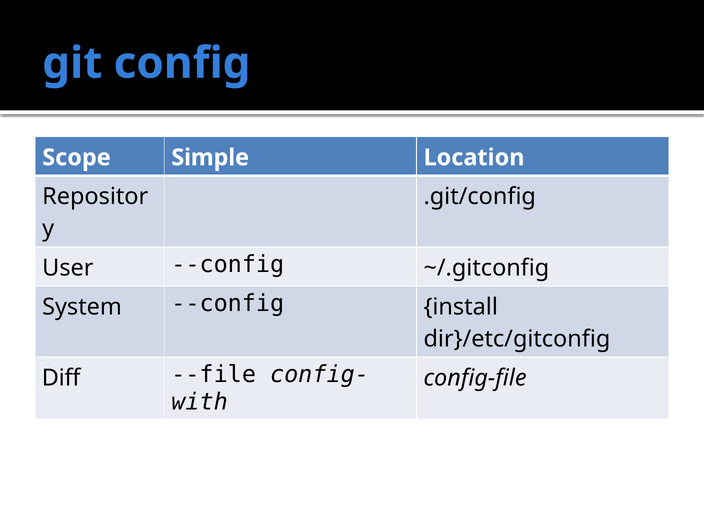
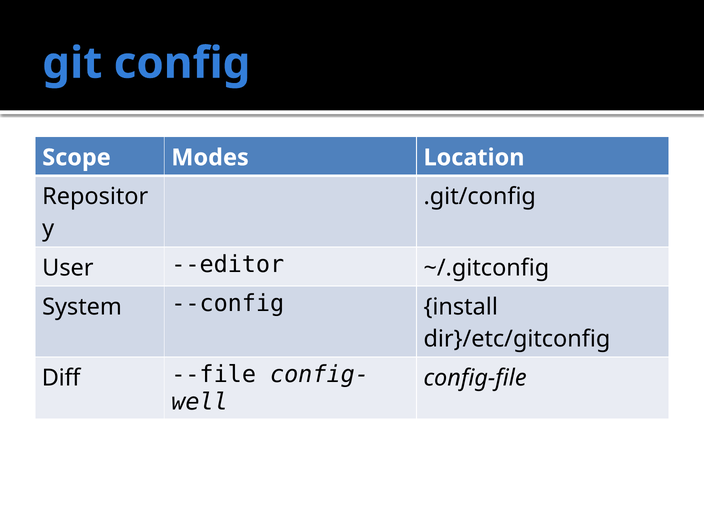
Simple: Simple -> Modes (210, 158)
User --config: --config -> --editor (228, 264)
with: with -> well (200, 402)
